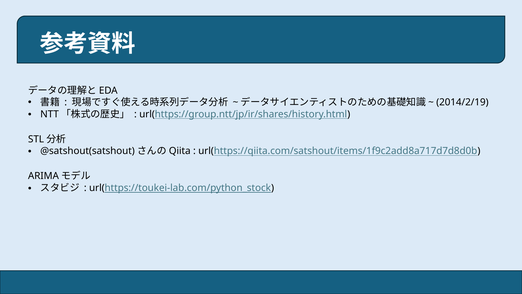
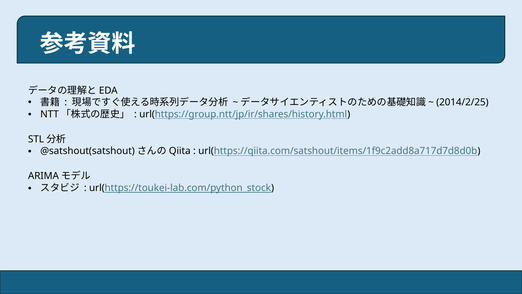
2014/2/19: 2014/2/19 -> 2014/2/25 (462, 102)
